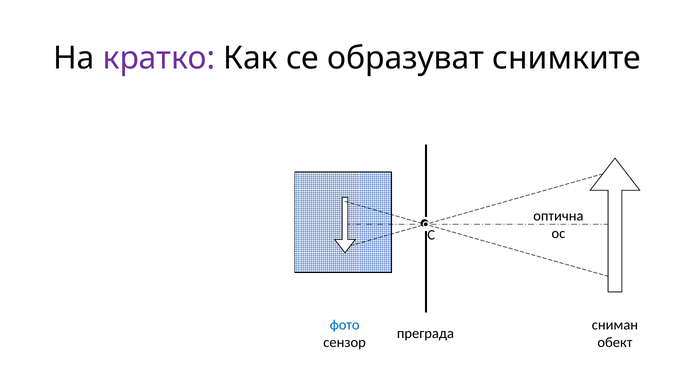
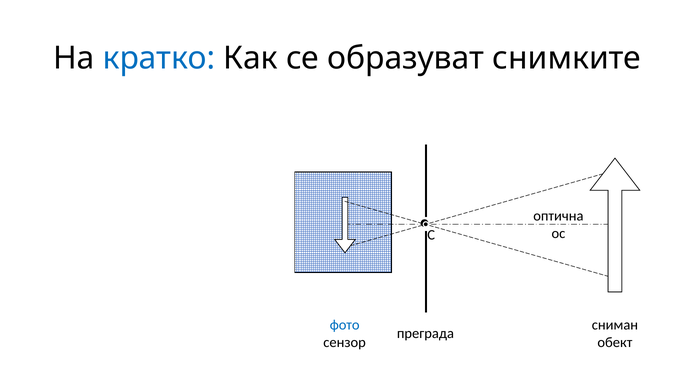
кратко colour: purple -> blue (159, 58)
